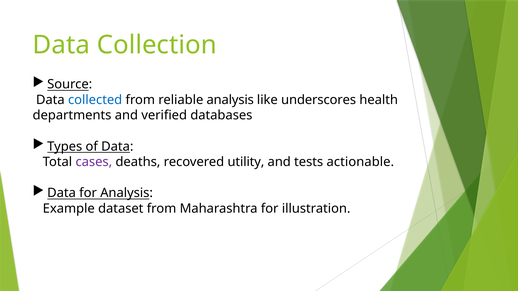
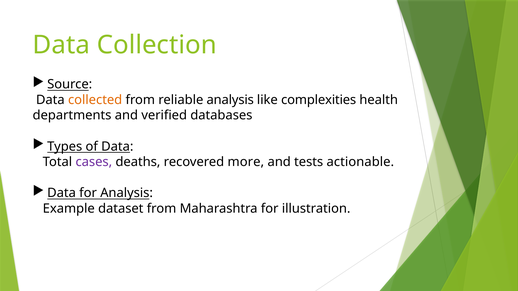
collected colour: blue -> orange (95, 100)
underscores: underscores -> complexities (319, 100)
utility: utility -> more (246, 162)
